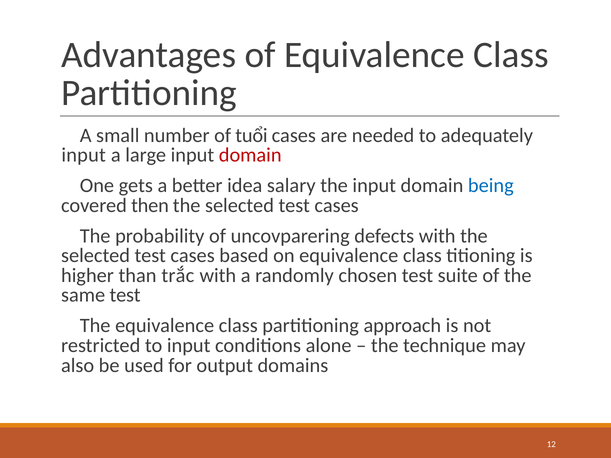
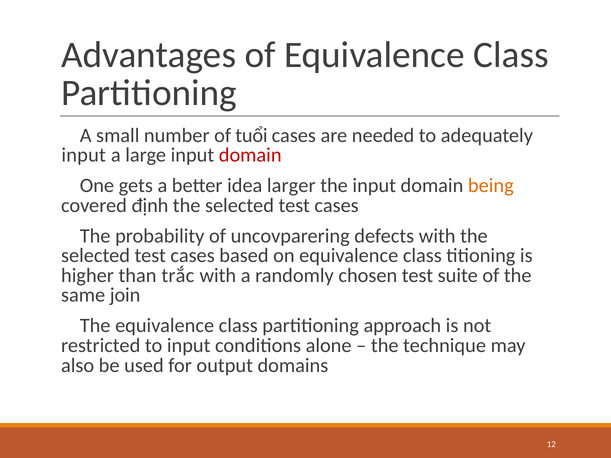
salary: salary -> larger (291, 186)
being colour: blue -> orange (491, 186)
then: then -> định (150, 206)
same test: test -> join (125, 295)
